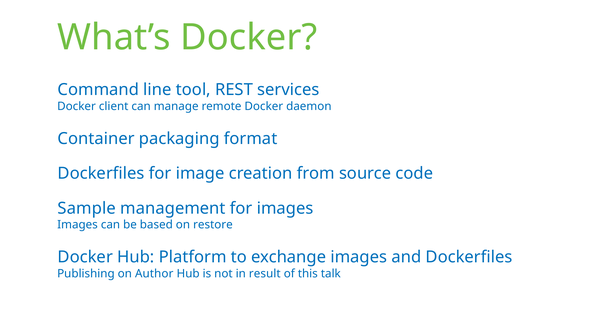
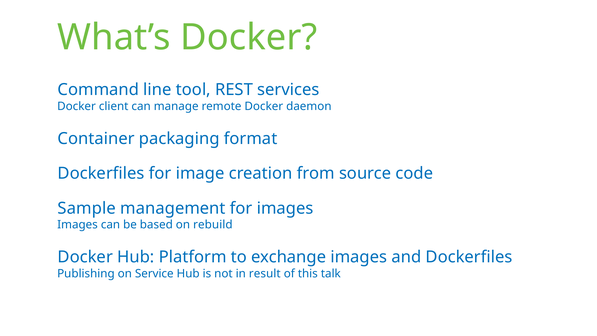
restore: restore -> rebuild (213, 225)
Author: Author -> Service (154, 273)
